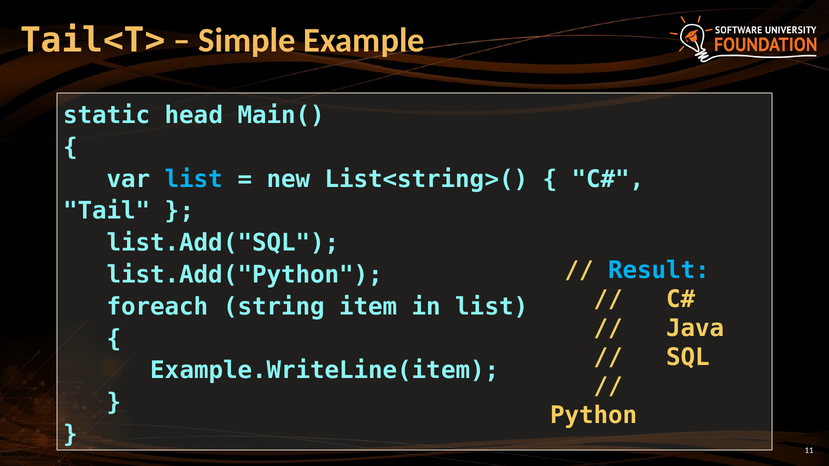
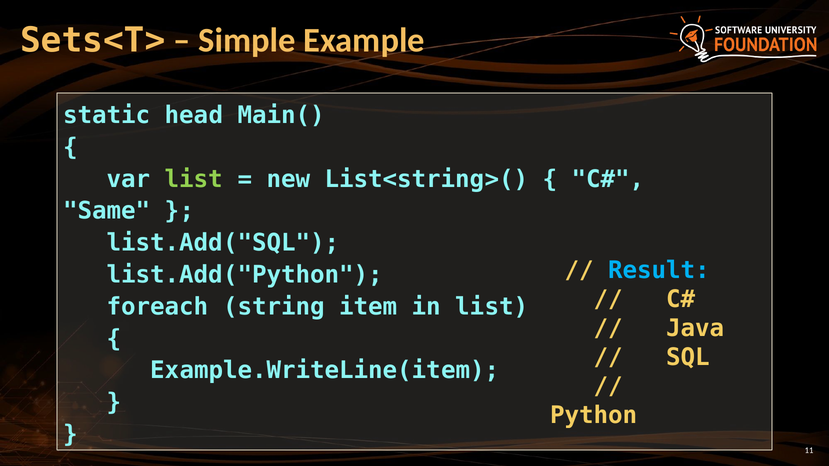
Tail<T>: Tail<T> -> Sets<T> (93, 40)
list colour: light blue -> light green (194, 179)
Tail: Tail -> Same (107, 211)
